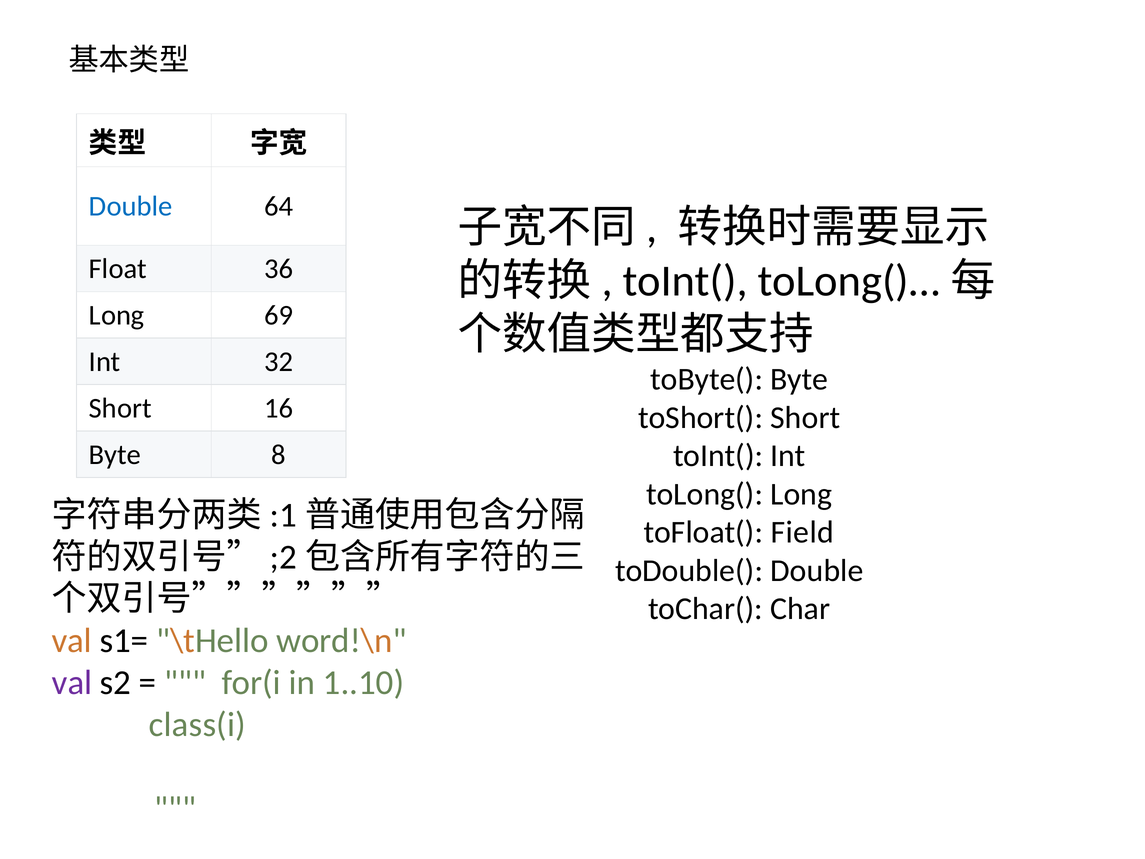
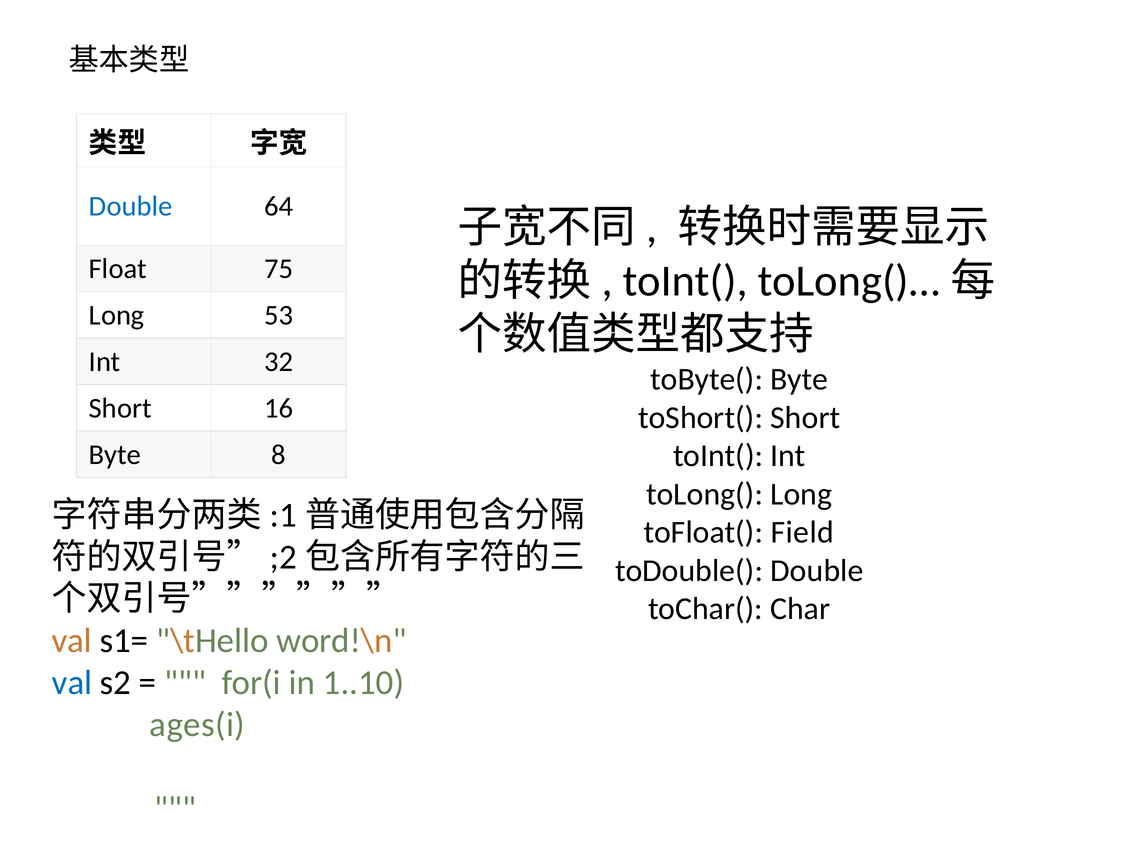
36: 36 -> 75 (279, 269)
69: 69 -> 53 (279, 315)
val colour: purple -> blue (72, 683)
class(i: class(i -> ages(i (197, 725)
